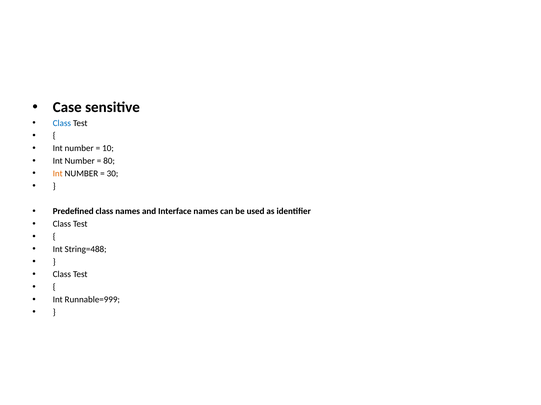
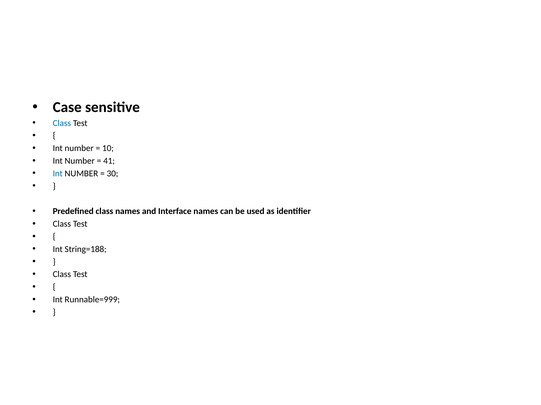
80: 80 -> 41 (109, 161)
Int colour: orange -> blue (58, 174)
String=488: String=488 -> String=188 (86, 250)
